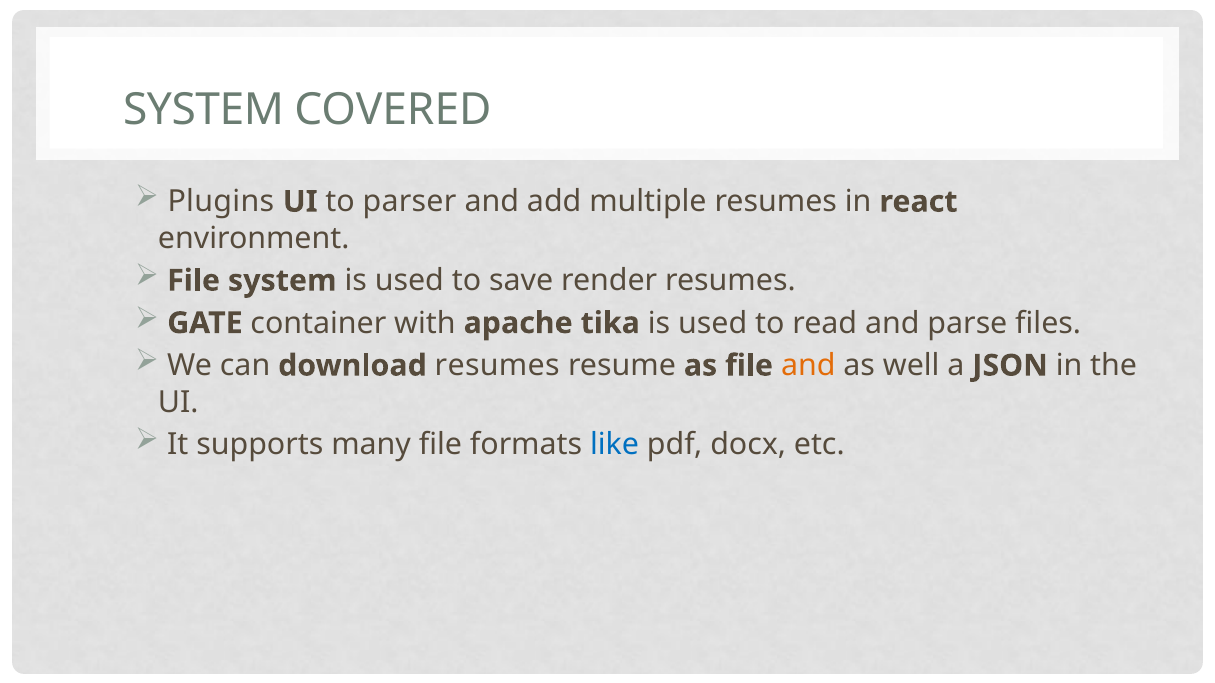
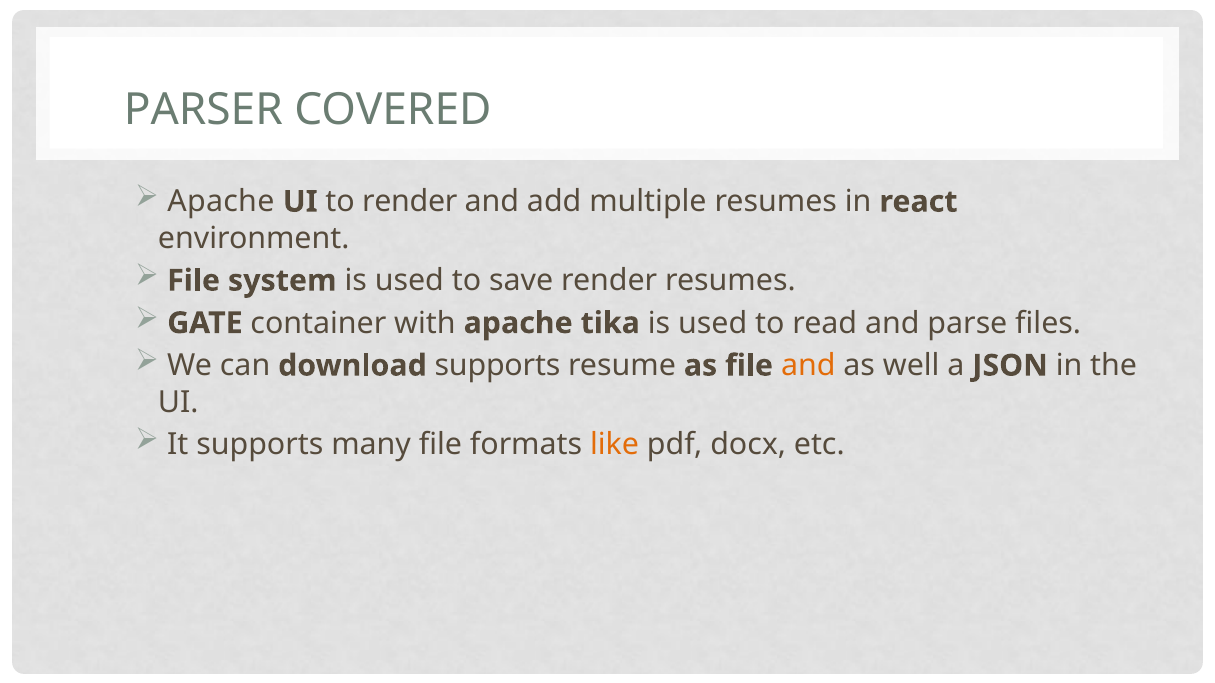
SYSTEM: SYSTEM -> PARSER (203, 110)
Plugins: Plugins -> Apache (221, 202)
to parser: parser -> render (410, 202)
download resumes: resumes -> supports (497, 366)
like colour: blue -> orange (615, 445)
